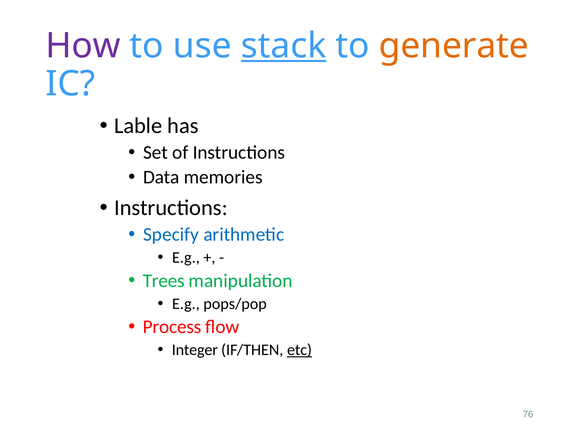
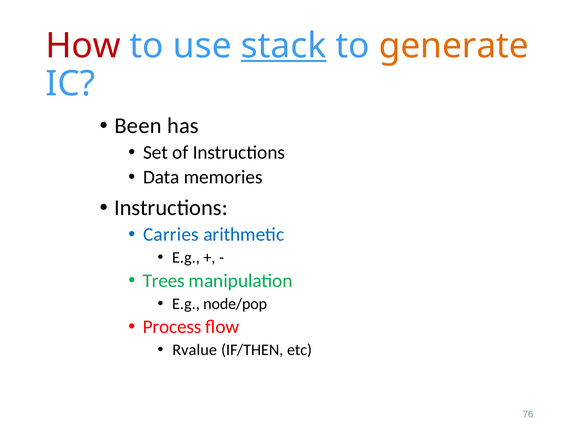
How colour: purple -> red (83, 46)
Lable: Lable -> Been (138, 126)
Specify: Specify -> Carries (171, 235)
pops/pop: pops/pop -> node/pop (235, 304)
Integer: Integer -> Rvalue (195, 350)
etc underline: present -> none (299, 350)
